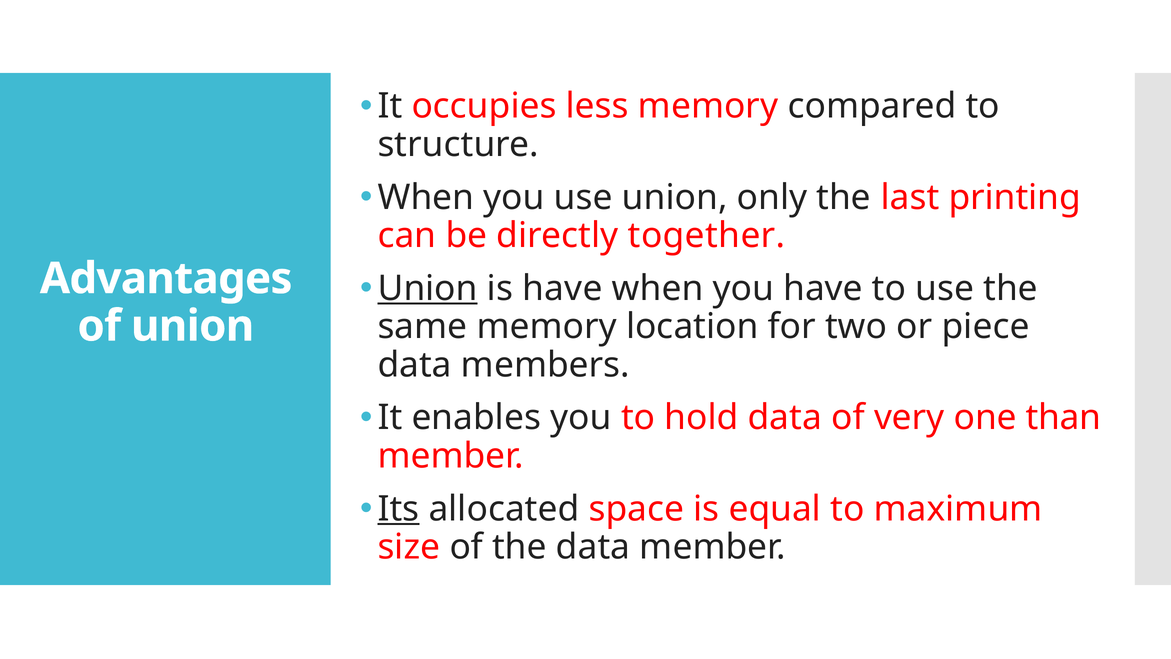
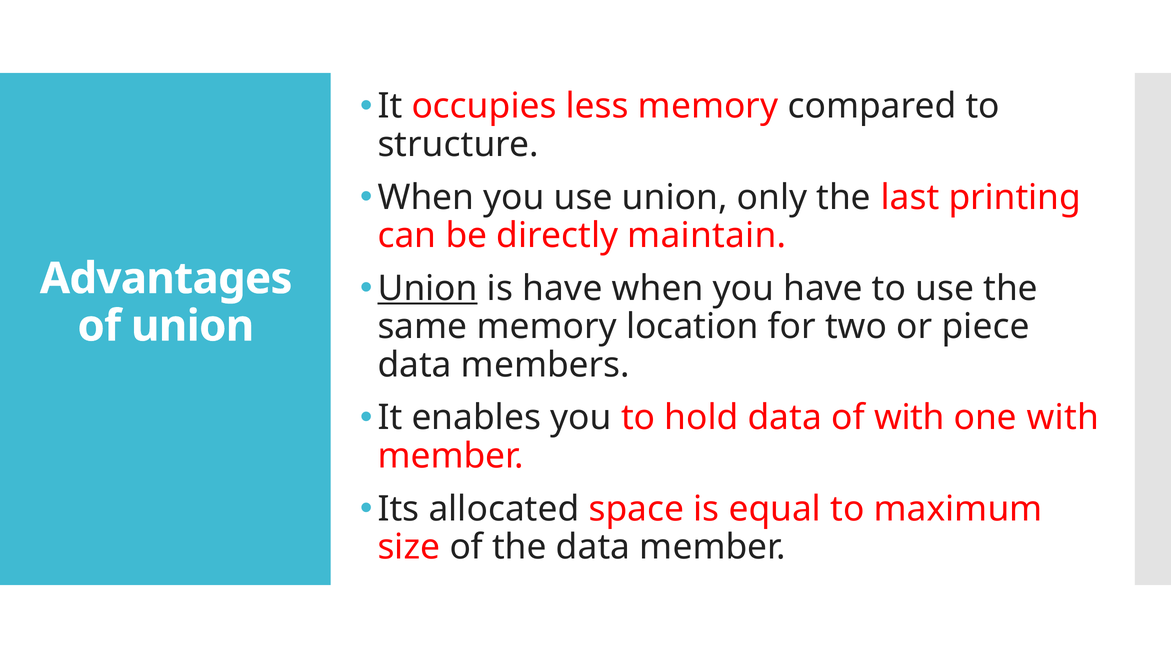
together: together -> maintain (707, 235)
of very: very -> with (909, 418)
one than: than -> with (1063, 418)
Its underline: present -> none (398, 509)
